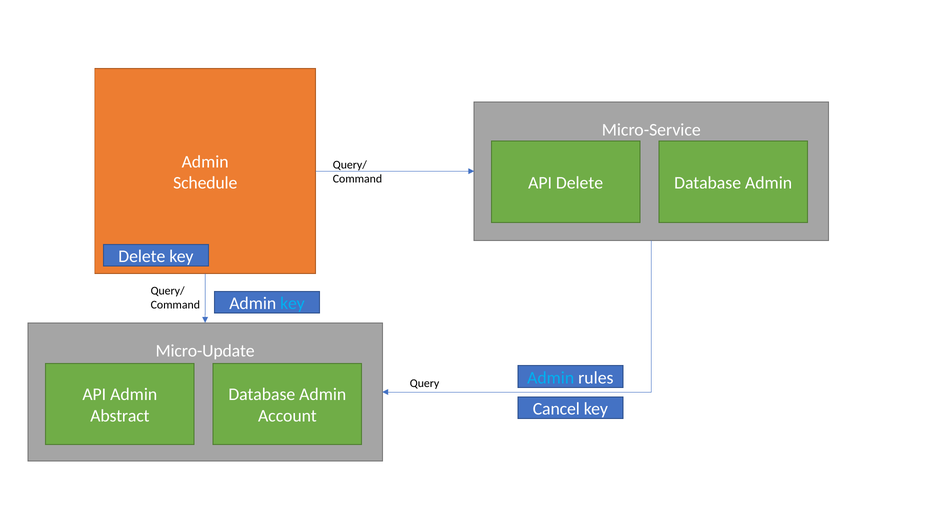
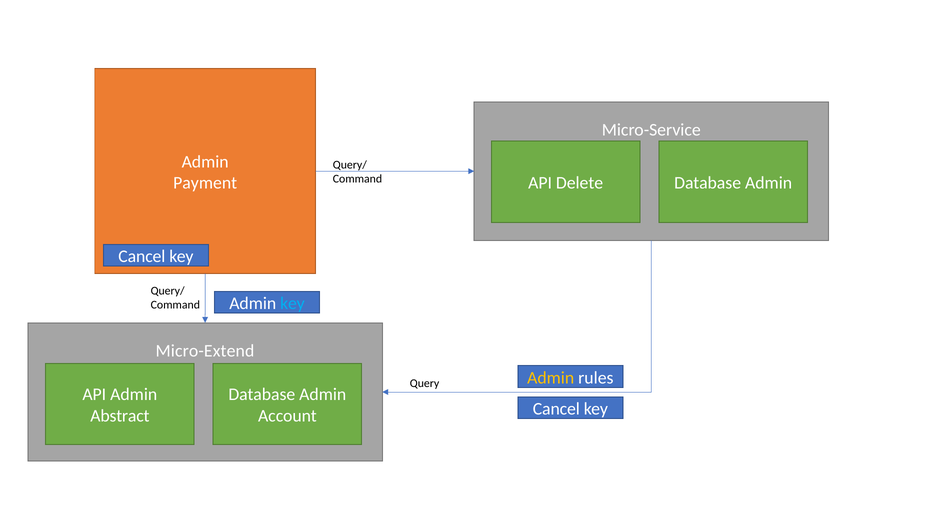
Schedule: Schedule -> Payment (205, 183)
Delete: Delete -> Cancel (142, 256)
Micro-Update: Micro-Update -> Micro-Extend (205, 350)
Admin colour: light blue -> yellow (551, 377)
